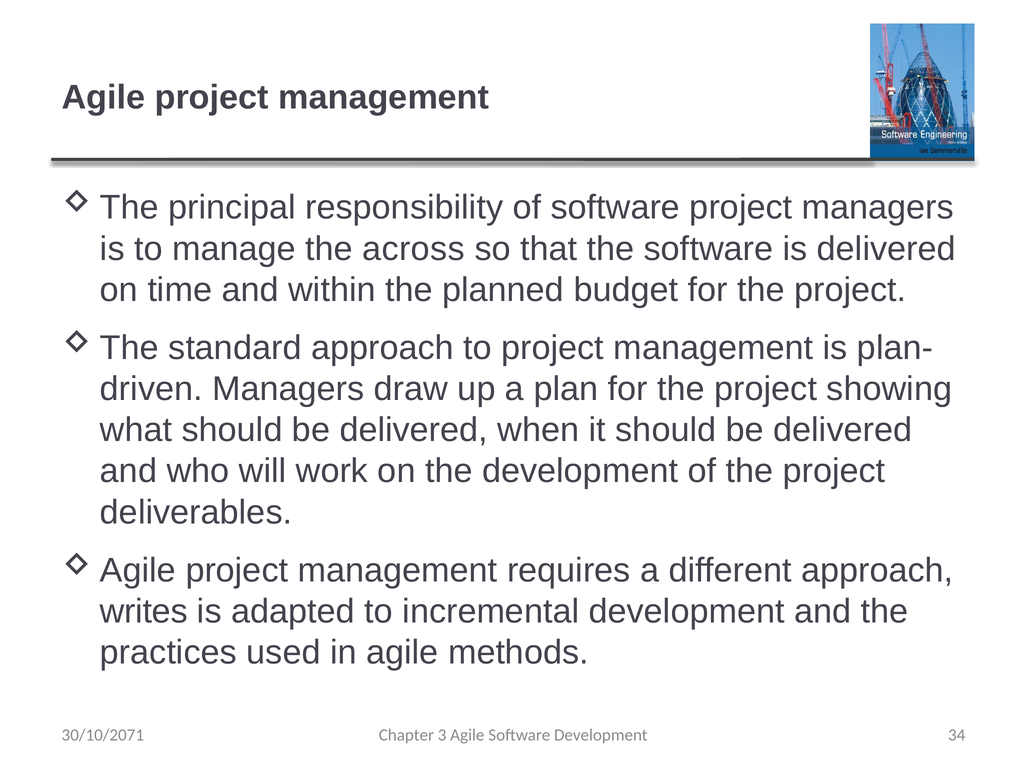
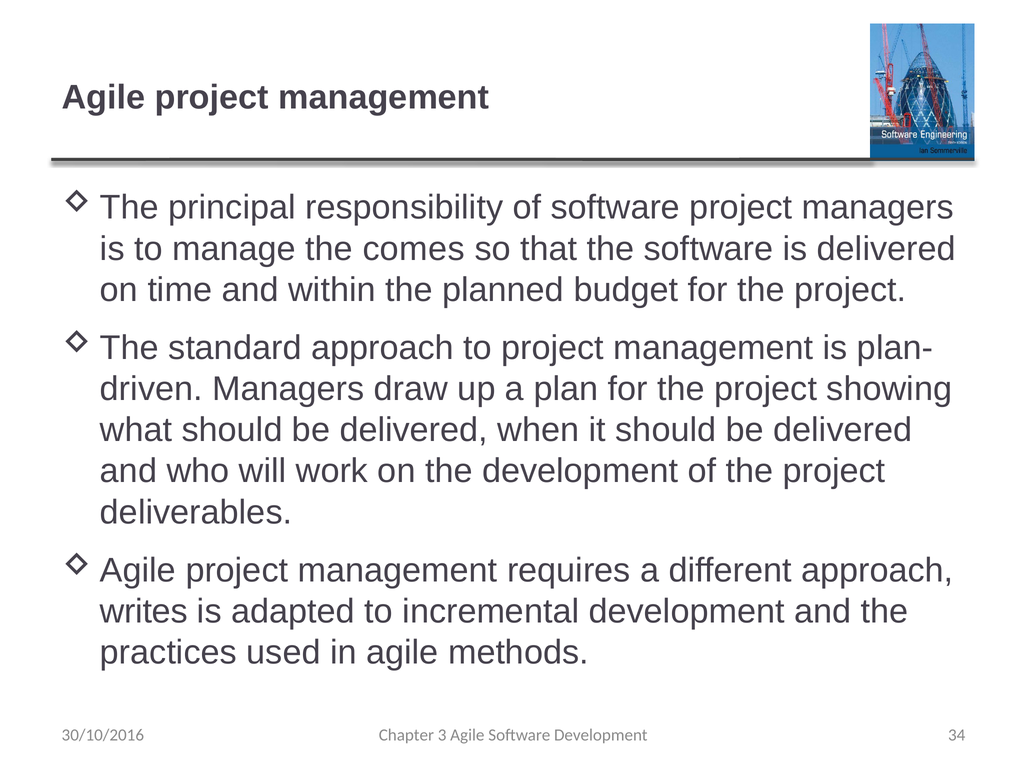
across: across -> comes (414, 249)
30/10/2071: 30/10/2071 -> 30/10/2016 (103, 736)
